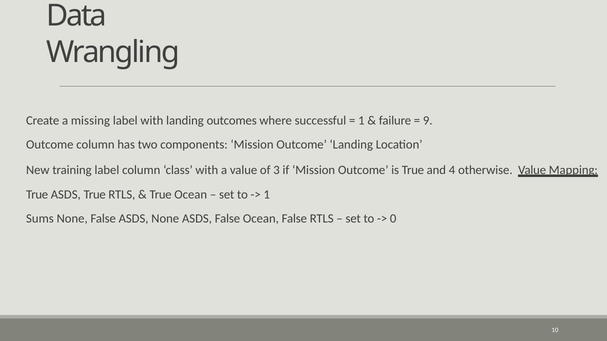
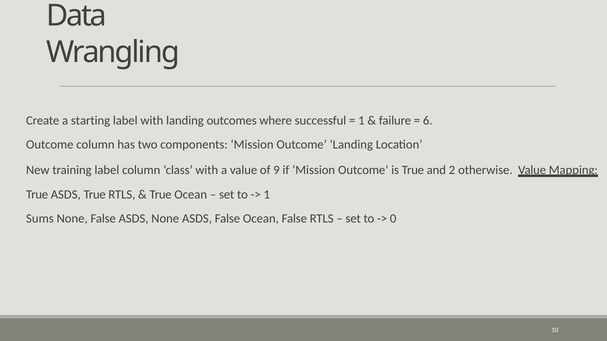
missing: missing -> starting (91, 121)
9: 9 -> 6 (428, 121)
3: 3 -> 9 (277, 170)
4: 4 -> 2 (452, 170)
